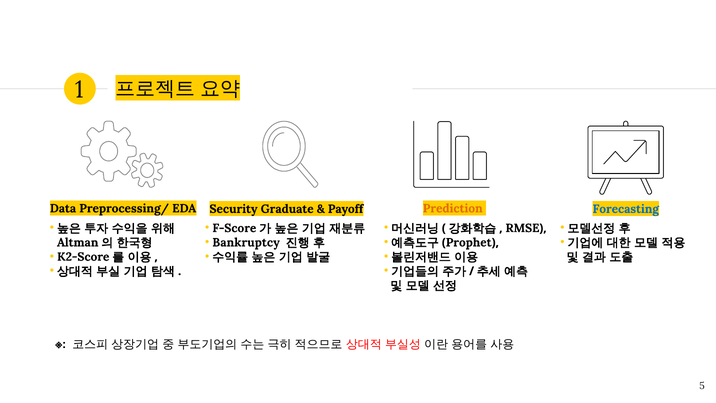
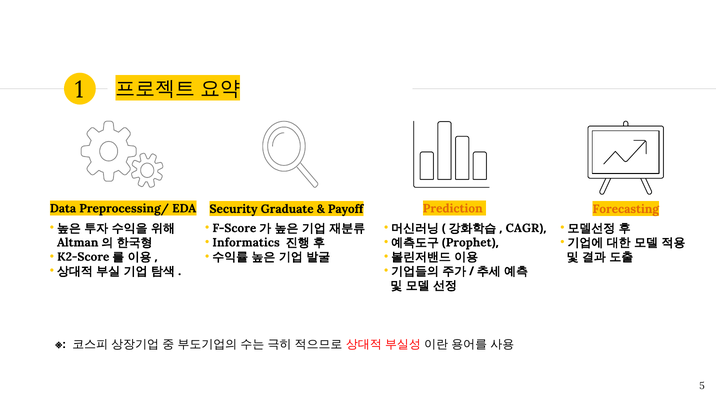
Forecasting colour: blue -> orange (626, 209)
RMSE: RMSE -> CAGR (522, 228)
Bankruptcy: Bankruptcy -> Informatics (246, 242)
